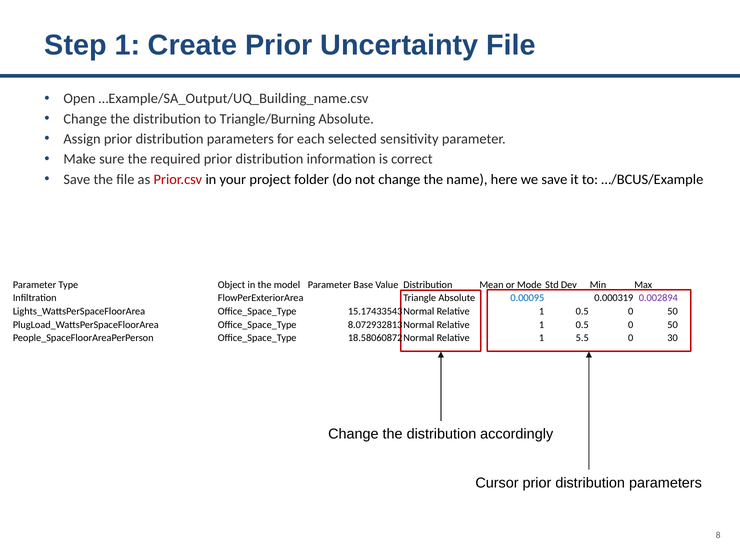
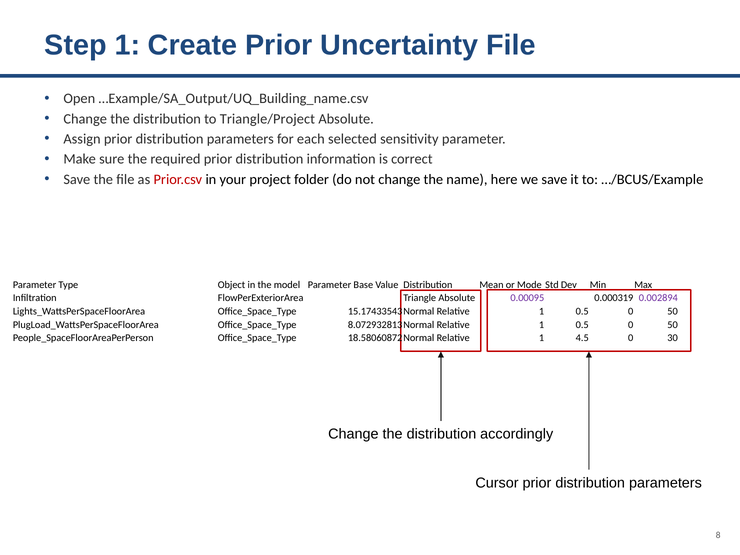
Triangle/Burning: Triangle/Burning -> Triangle/Project (267, 119)
0.00095 colour: blue -> purple (527, 298)
5.5: 5.5 -> 4.5 (582, 338)
